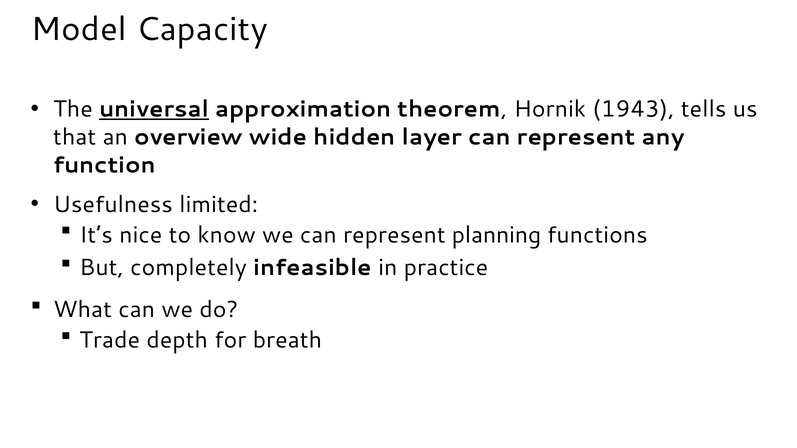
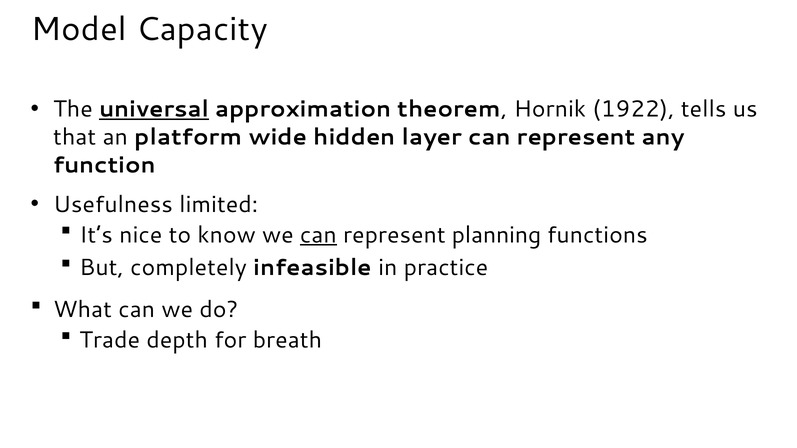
1943: 1943 -> 1922 (633, 109)
overview: overview -> platform (188, 137)
can underline: none -> present (318, 235)
